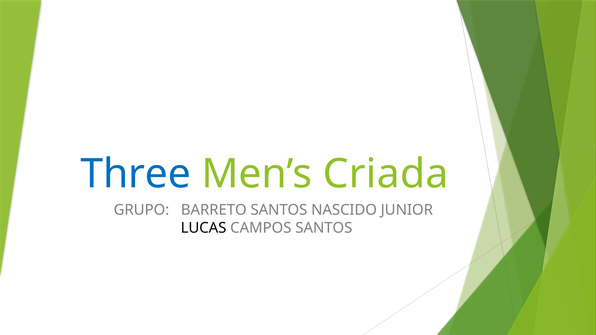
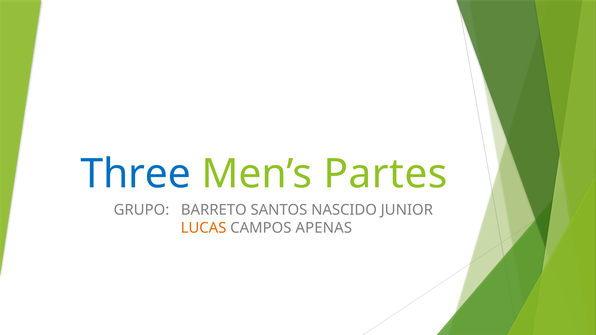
Criada: Criada -> Partes (385, 174)
LUCAS colour: black -> orange (204, 228)
CAMPOS SANTOS: SANTOS -> APENAS (324, 228)
